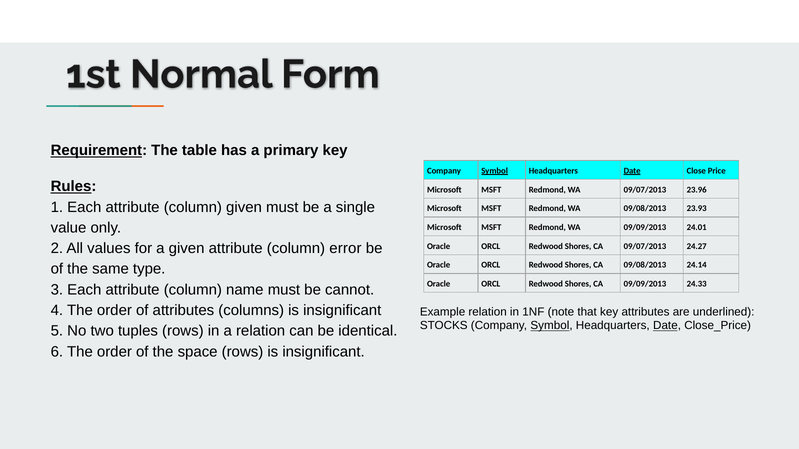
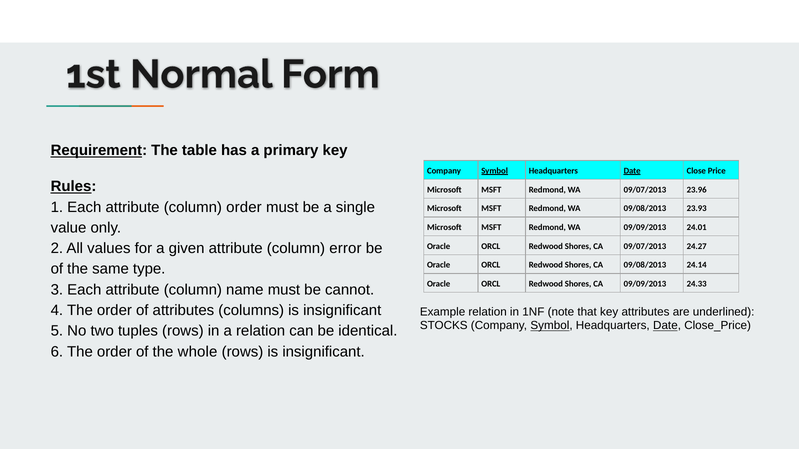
column given: given -> order (244, 207)
space: space -> whole (198, 352)
